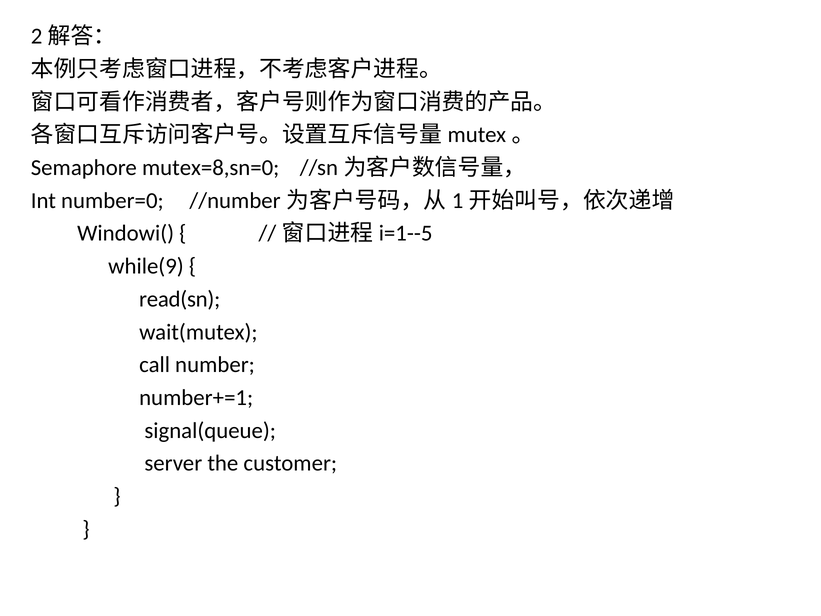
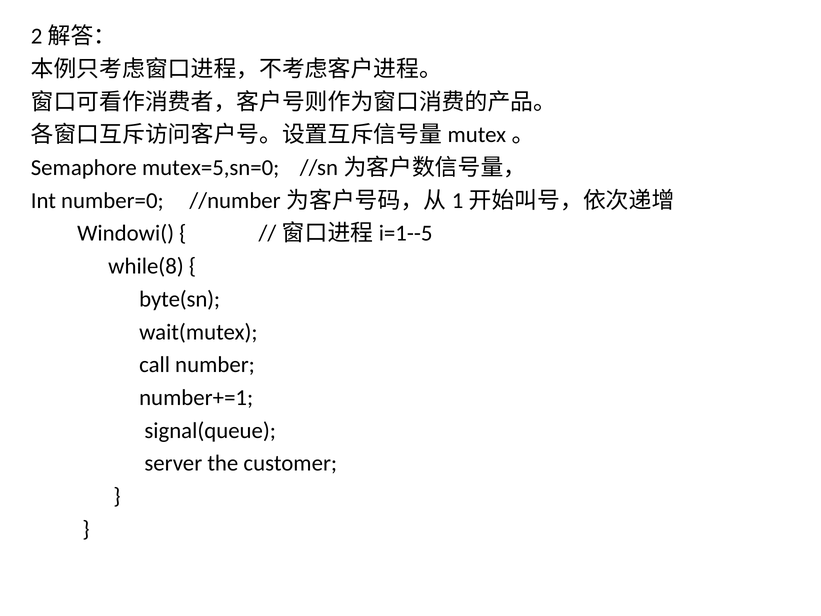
mutex=8,sn=0: mutex=8,sn=0 -> mutex=5,sn=0 (211, 168)
while(9: while(9 -> while(8 (146, 266)
read(sn: read(sn -> byte(sn (180, 299)
